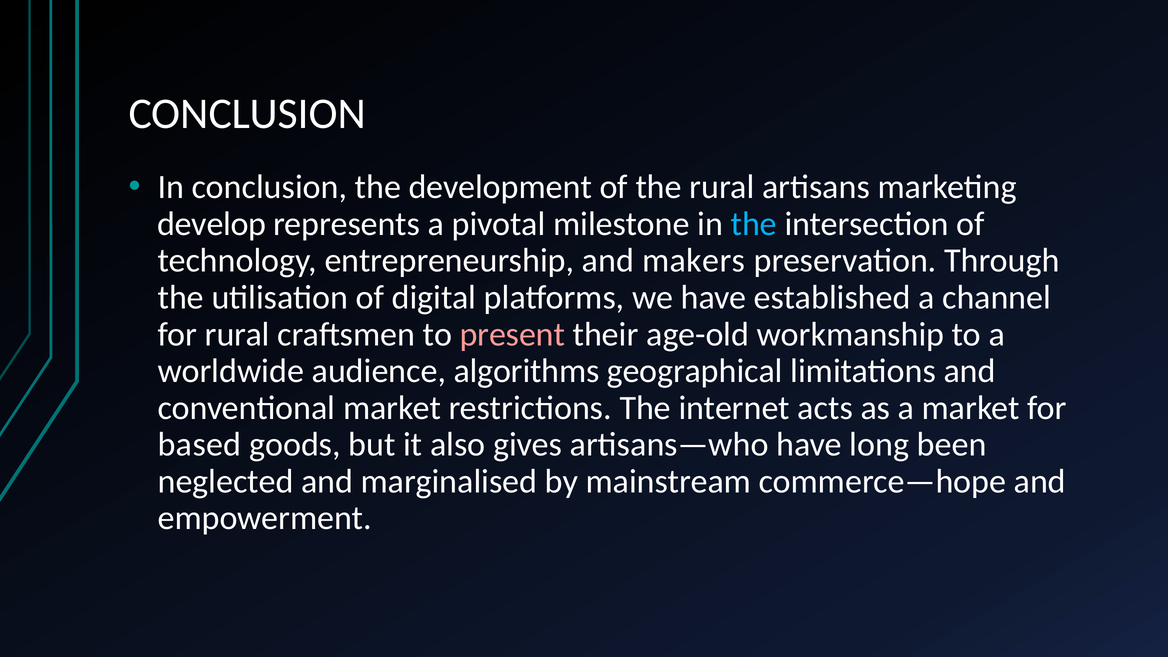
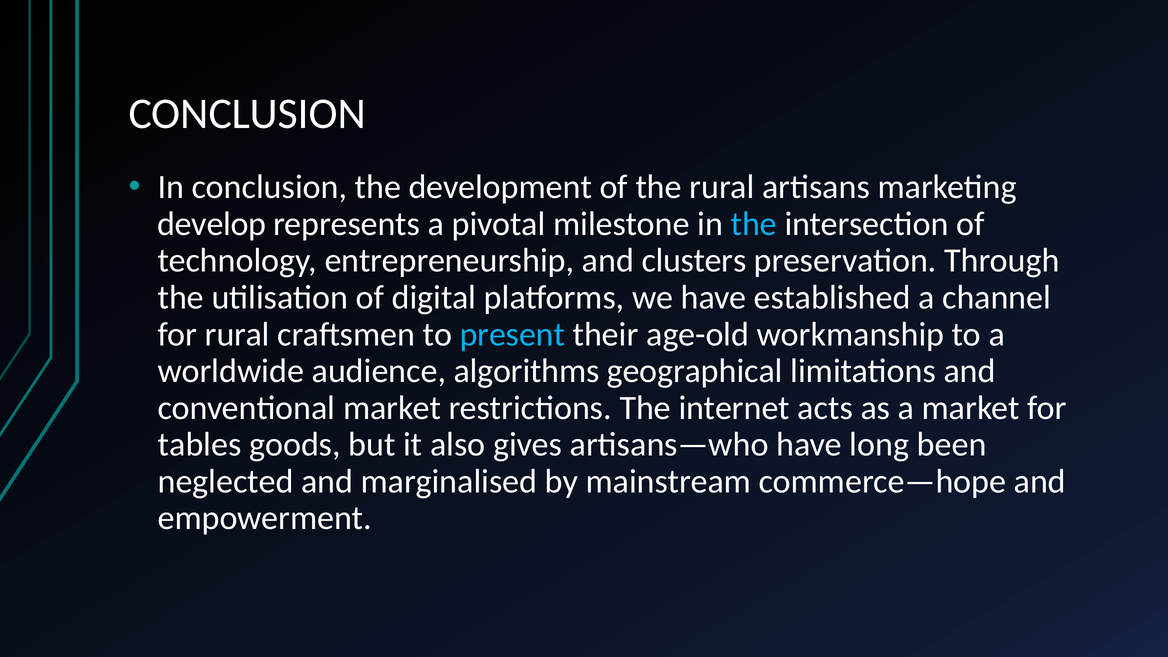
makers: makers -> clusters (694, 261)
present colour: pink -> light blue (512, 334)
based: based -> tables (200, 445)
